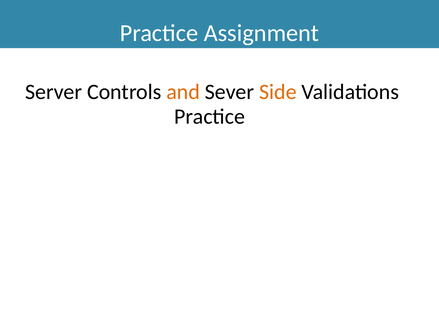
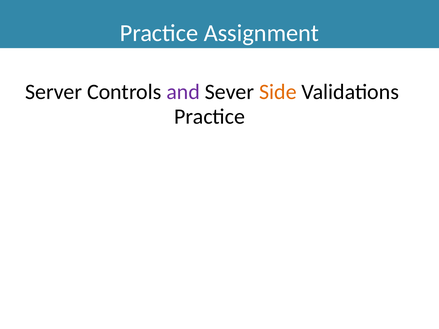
and colour: orange -> purple (183, 92)
